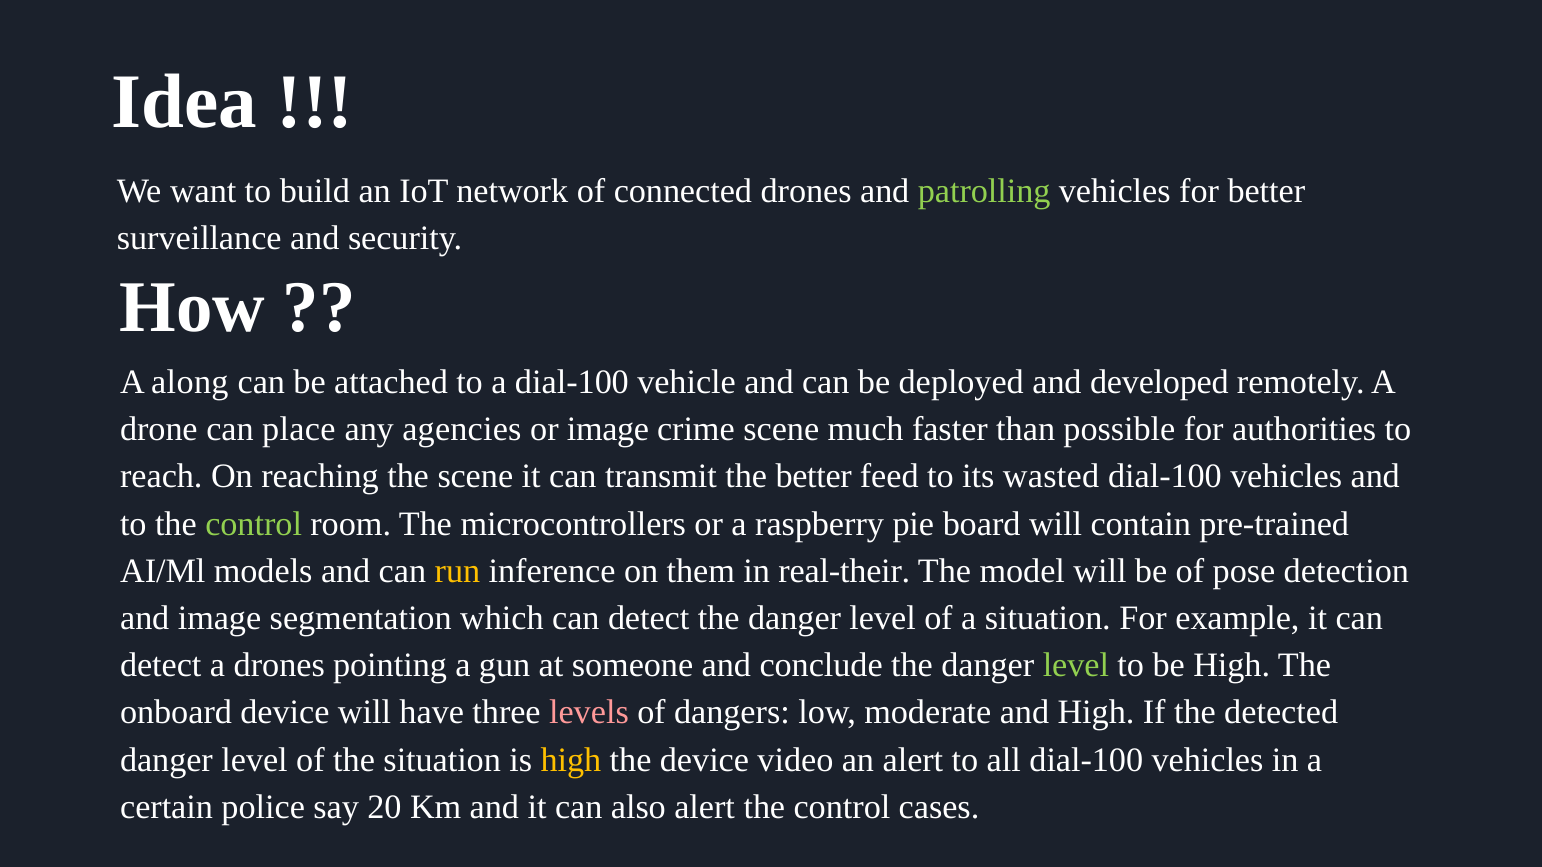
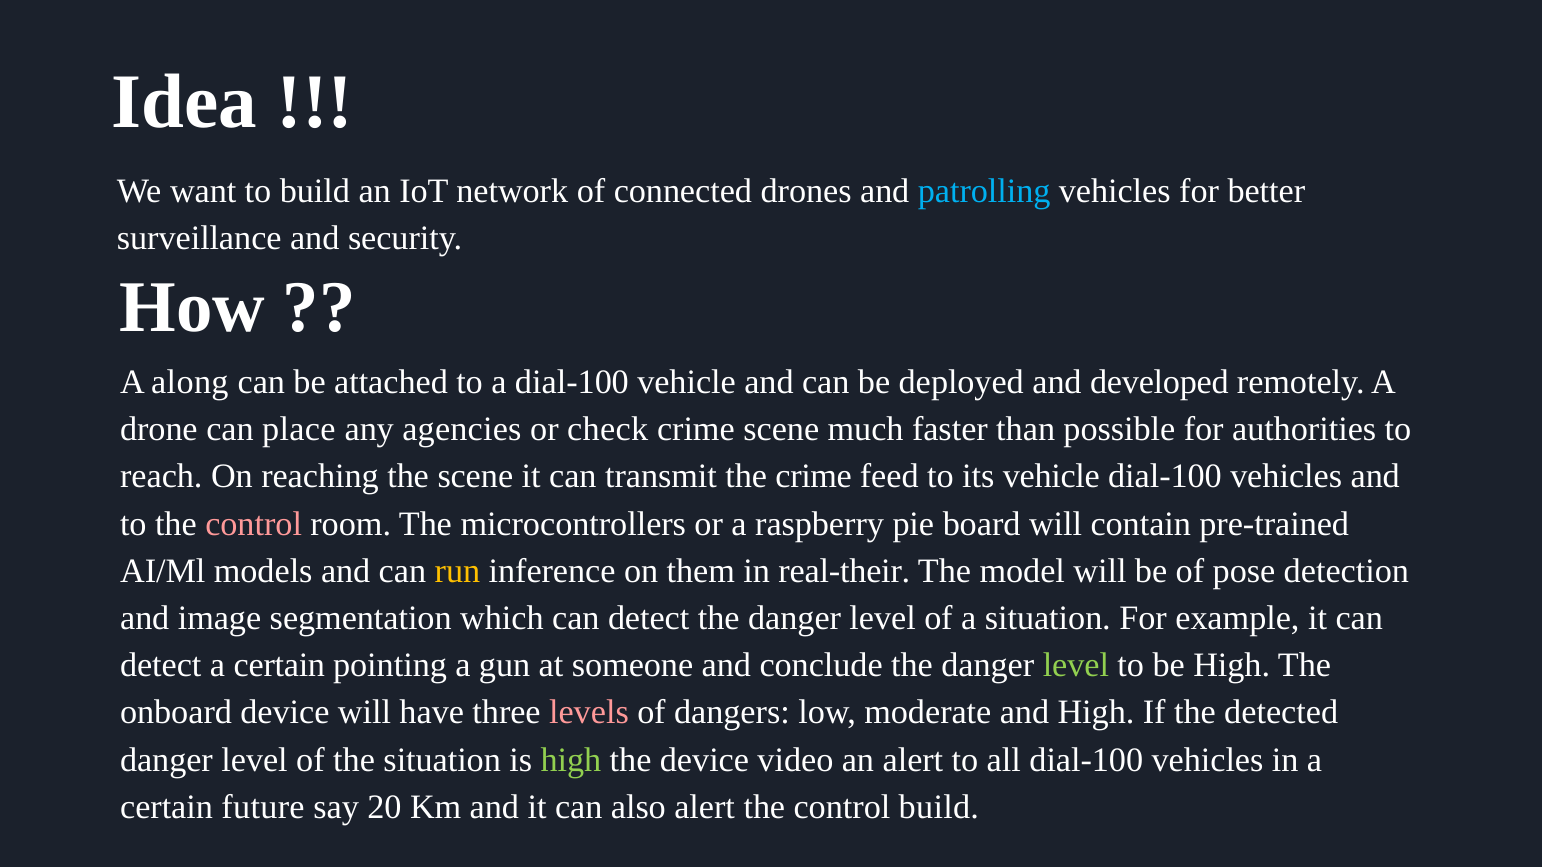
patrolling colour: light green -> light blue (984, 191)
or image: image -> check (608, 430)
the better: better -> crime (814, 477)
its wasted: wasted -> vehicle (1051, 477)
control colour: light green -> pink (254, 524)
detect a drones: drones -> certain (279, 666)
high colour: yellow -> light green (571, 760)
police: police -> future (263, 807)
control cases: cases -> build (939, 807)
